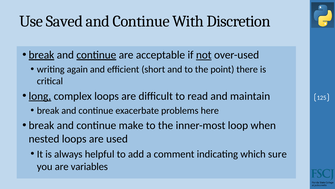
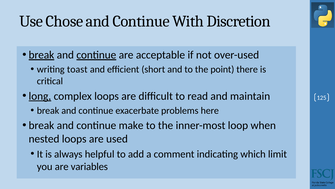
Saved: Saved -> Chose (64, 21)
not underline: present -> none (204, 55)
again: again -> toast (77, 69)
sure: sure -> limit (277, 154)
